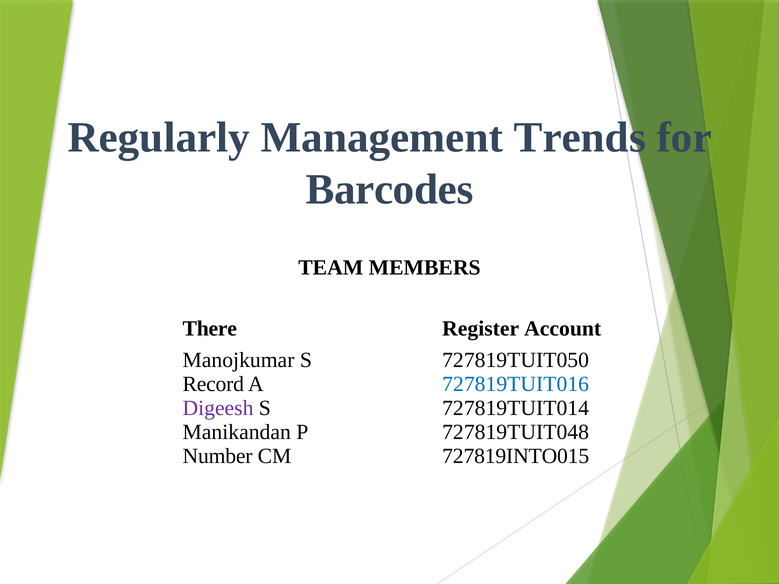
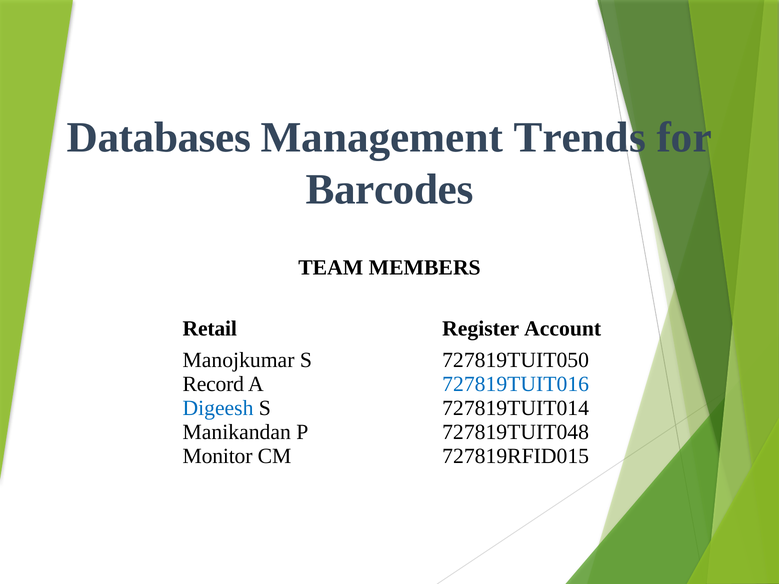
Regularly: Regularly -> Databases (159, 138)
There: There -> Retail (210, 328)
Digeesh colour: purple -> blue (218, 408)
Number: Number -> Monitor (218, 456)
727819INTO015: 727819INTO015 -> 727819RFID015 (516, 456)
